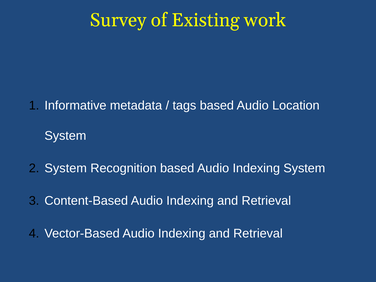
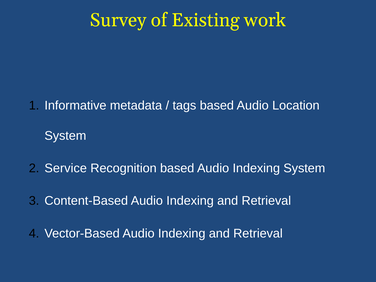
System: System -> Service (66, 168)
